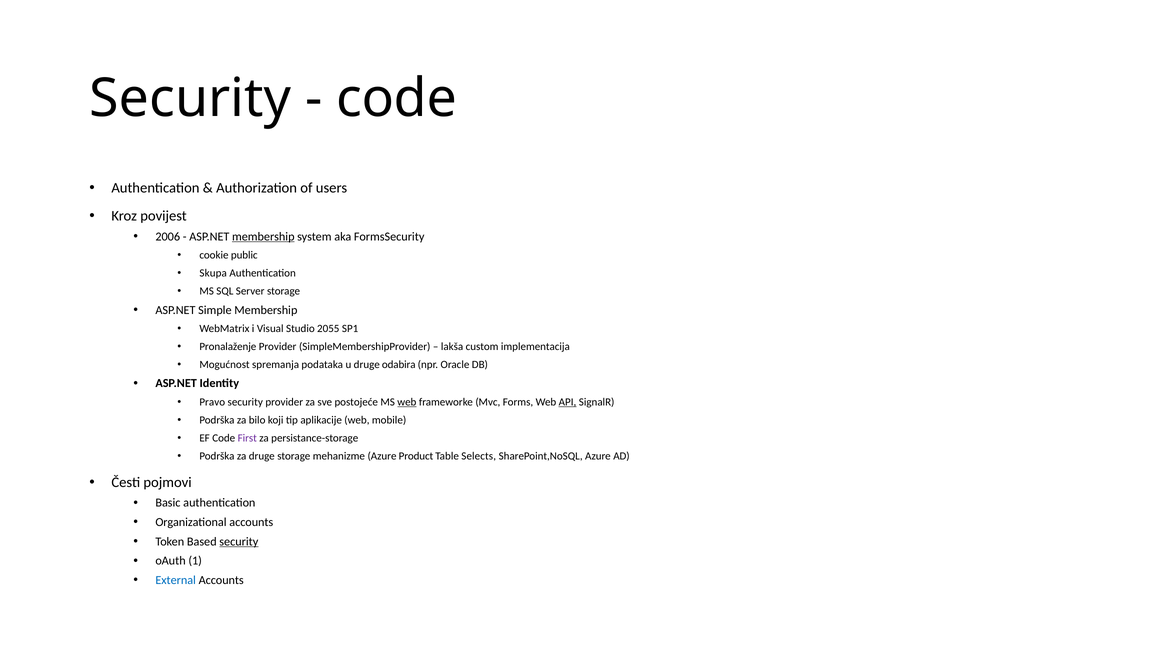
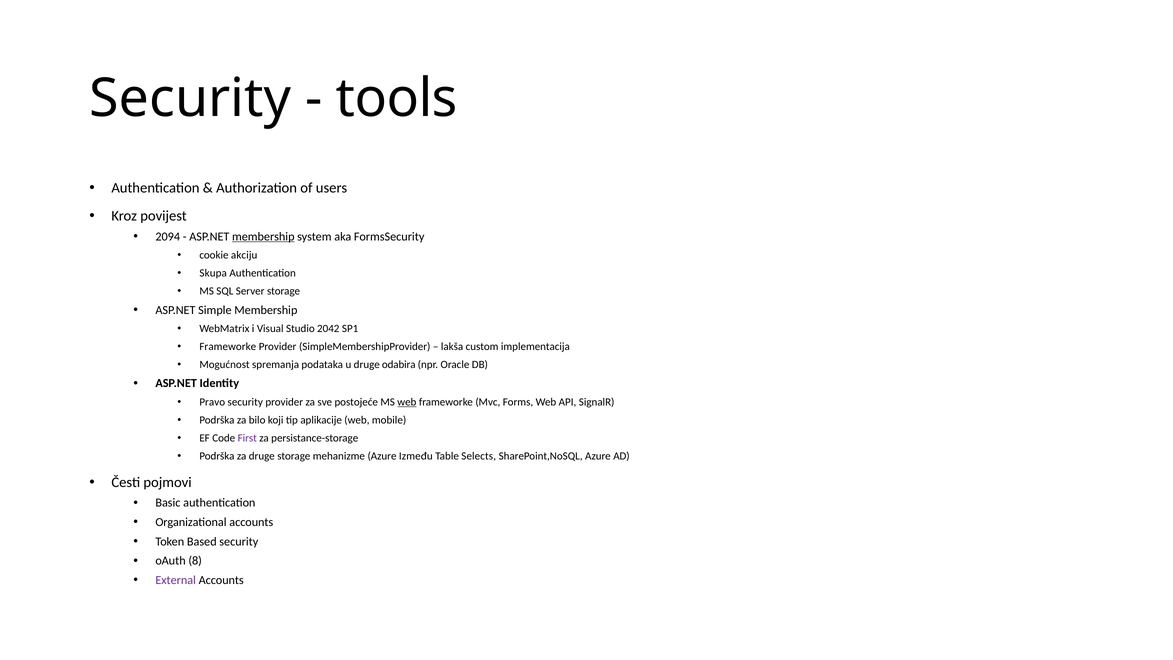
code: code -> tools (397, 99)
2006: 2006 -> 2094 (168, 237)
public: public -> akciju (244, 255)
2055: 2055 -> 2042 (328, 329)
Pronalaženje: Pronalaženje -> Frameworke (228, 347)
API underline: present -> none (568, 402)
Product: Product -> Između (416, 456)
security underline: present -> none (239, 541)
1: 1 -> 8 (195, 561)
External colour: blue -> purple (176, 580)
